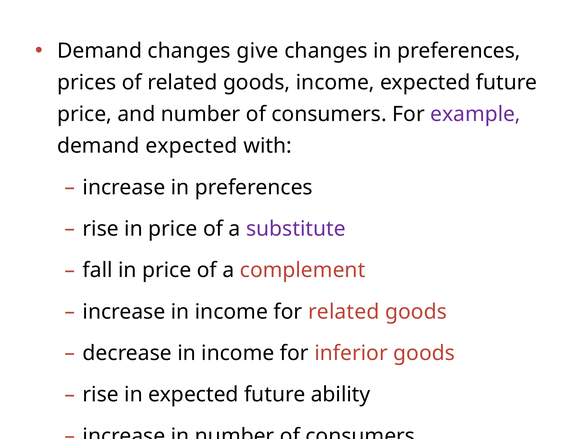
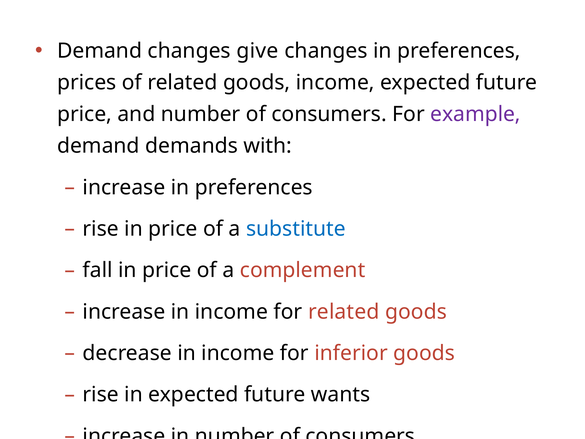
demand expected: expected -> demands (192, 146)
substitute colour: purple -> blue (296, 229)
ability: ability -> wants (341, 394)
